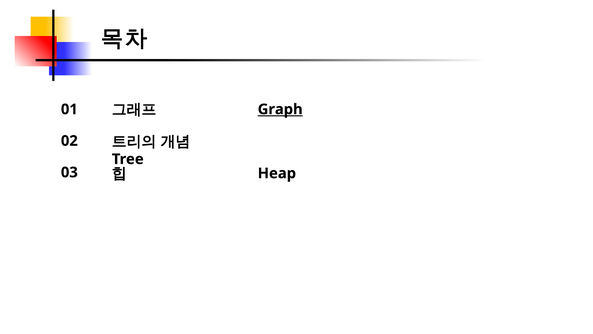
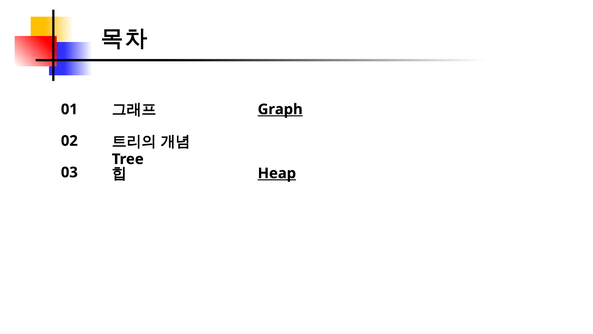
Heap underline: none -> present (277, 173)
